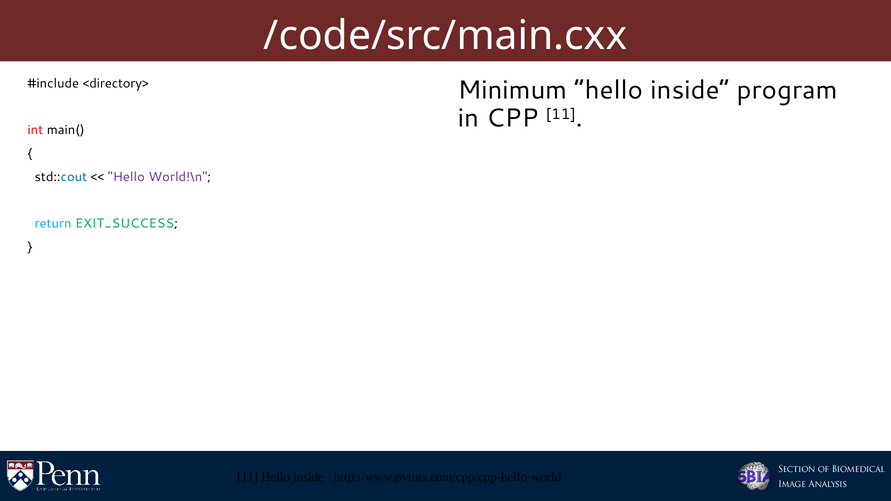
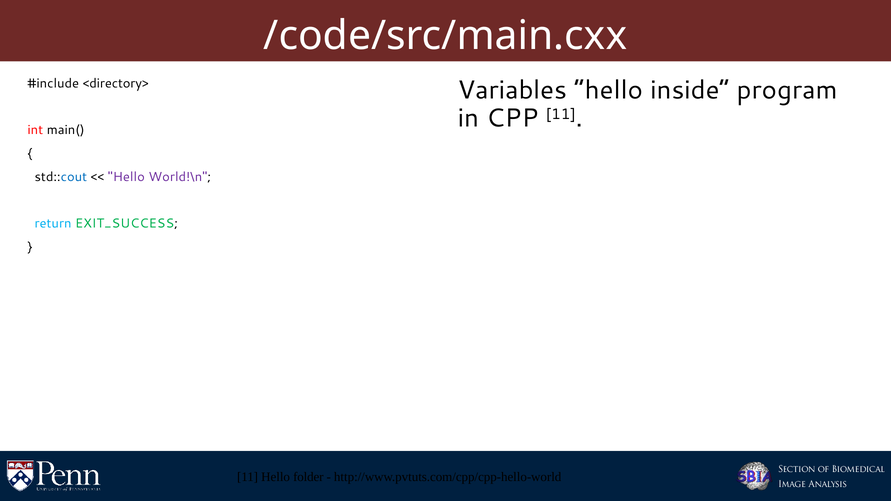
Minimum: Minimum -> Variables (512, 90)
11 Hello inside: inside -> folder (308, 477)
